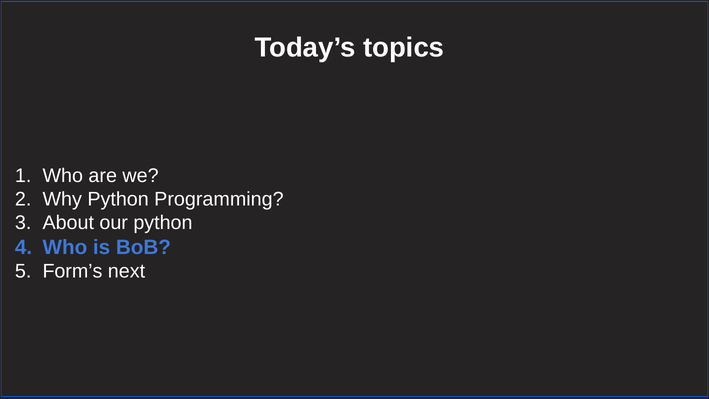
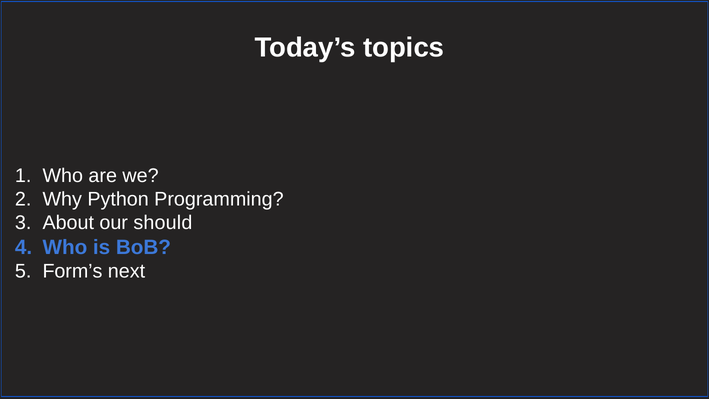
our python: python -> should (163, 223)
